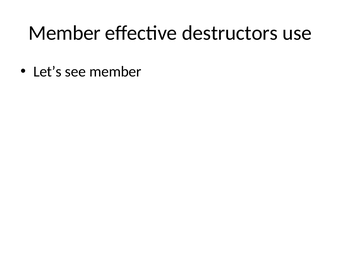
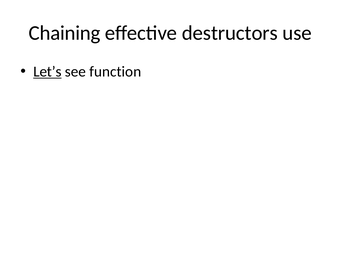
Member: Member -> Chaining (65, 33)
Let’s underline: none -> present (47, 72)
see member: member -> function (115, 72)
